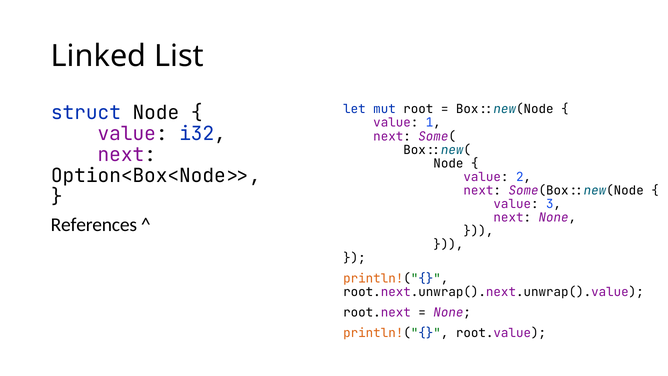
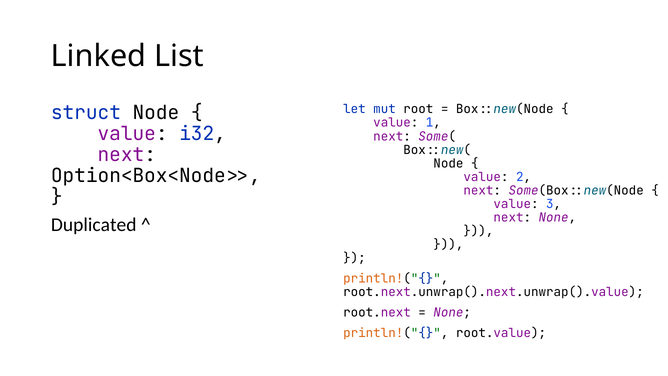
References: References -> Duplicated (94, 225)
